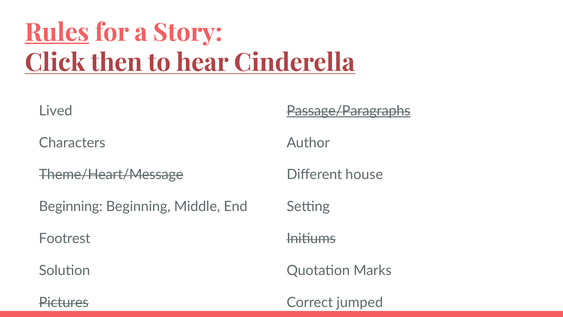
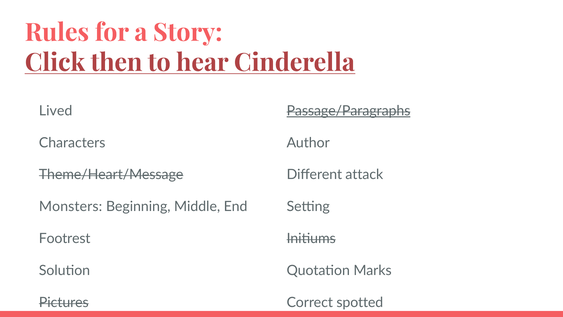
Rules underline: present -> none (57, 33)
house: house -> attack (364, 174)
Beginning: Beginning -> Monsters (71, 206)
jumped: jumped -> spotted (360, 302)
